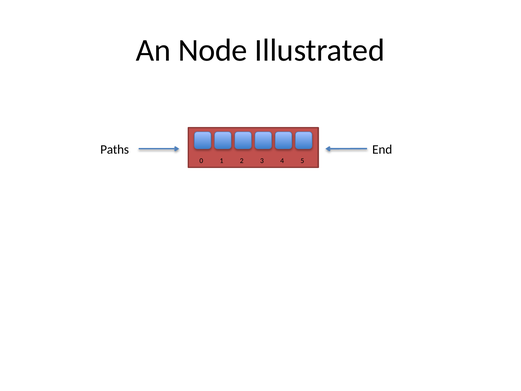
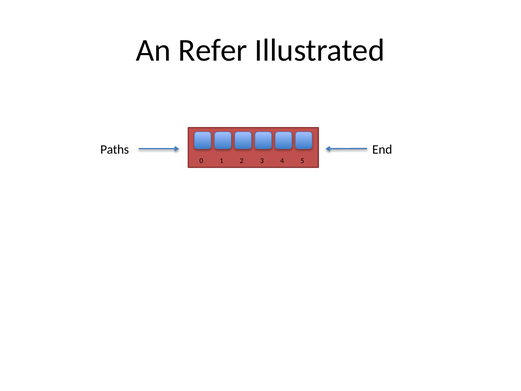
Node: Node -> Refer (213, 50)
